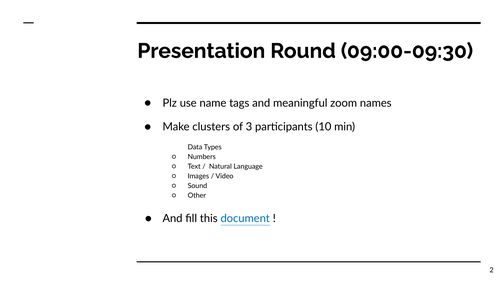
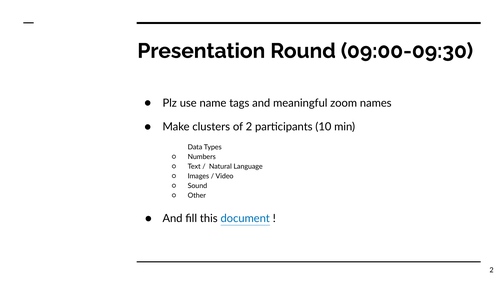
of 3: 3 -> 2 (249, 127)
